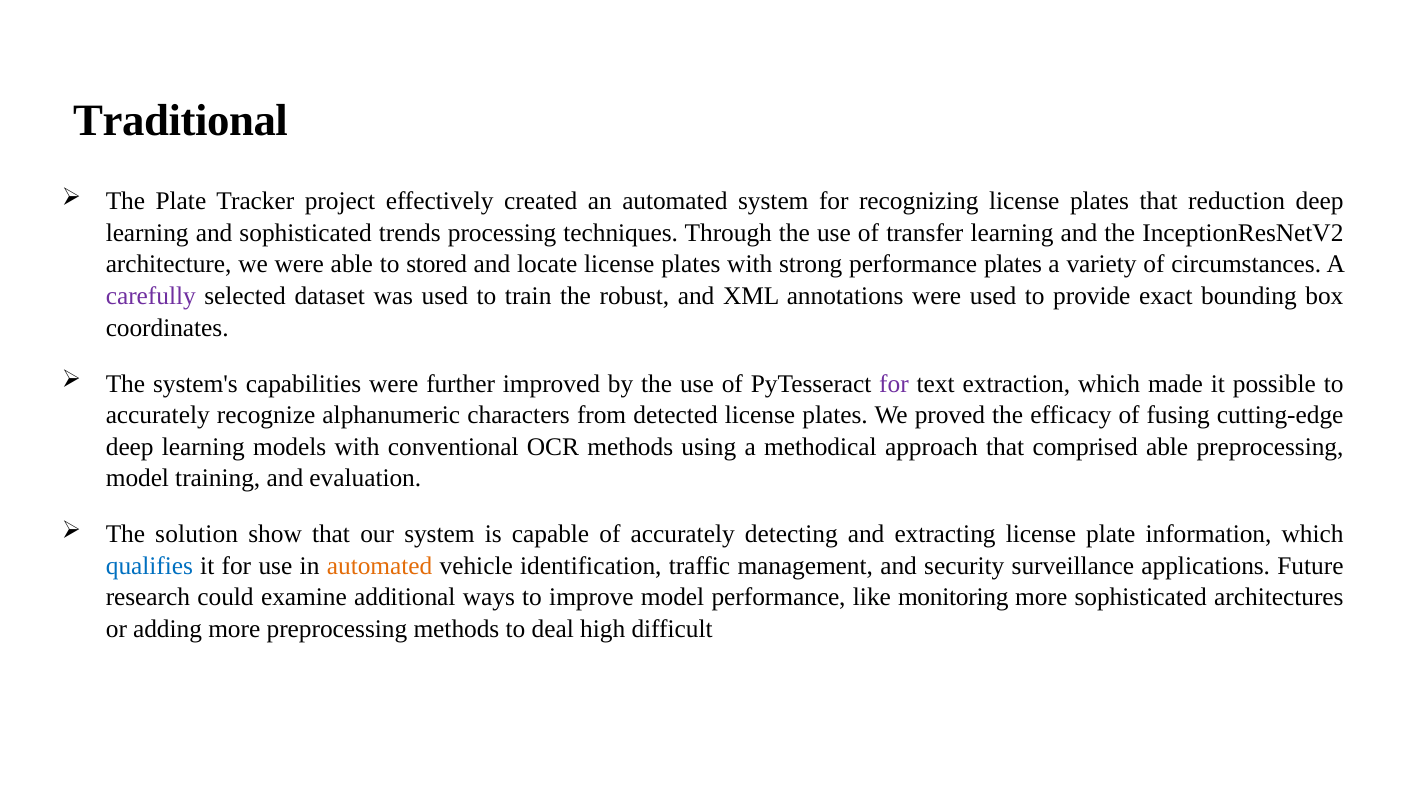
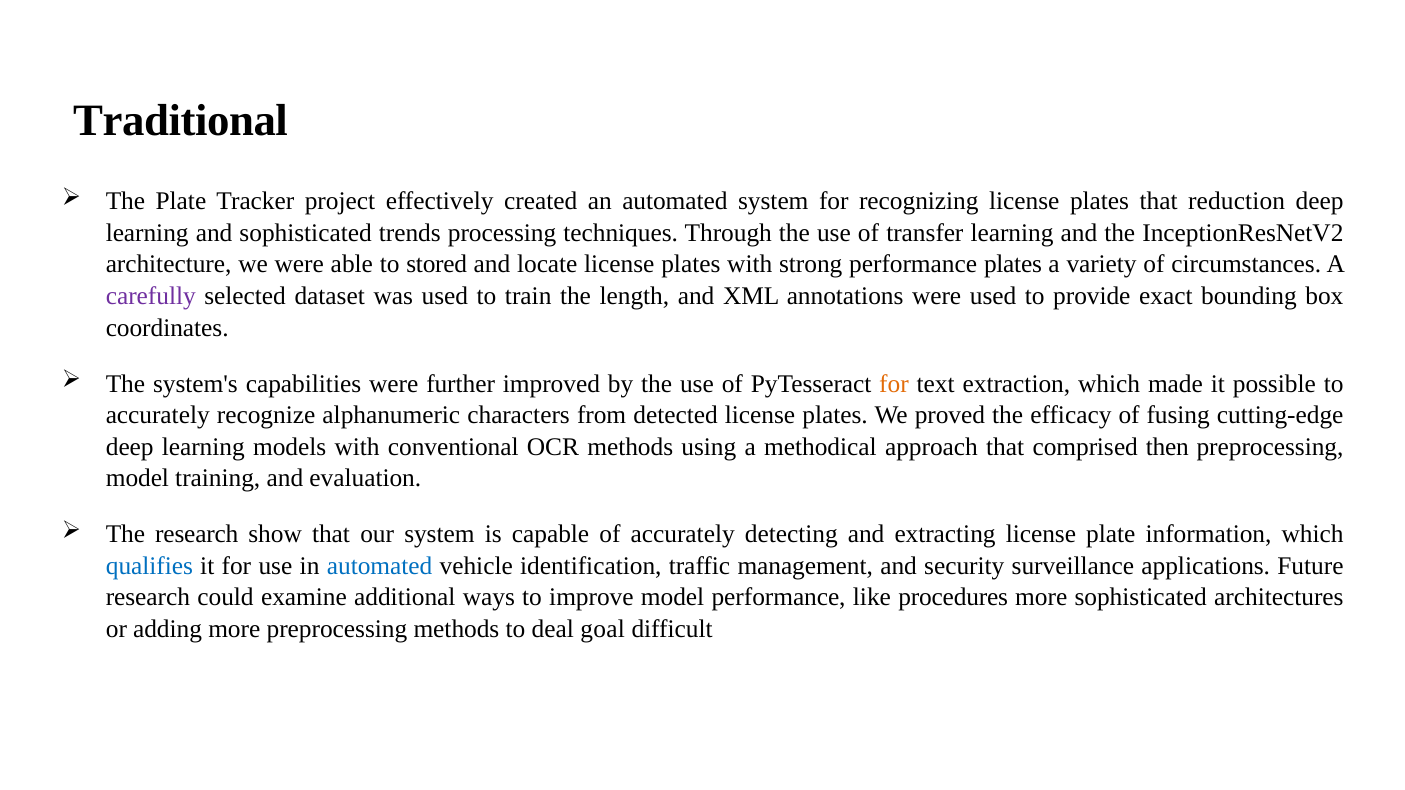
robust: robust -> length (634, 296)
for colour: purple -> orange (894, 384)
comprised able: able -> then (1167, 447)
The solution: solution -> research (197, 535)
automated colour: orange -> blue (380, 566)
monitoring: monitoring -> procedures (953, 598)
high: high -> goal (603, 629)
